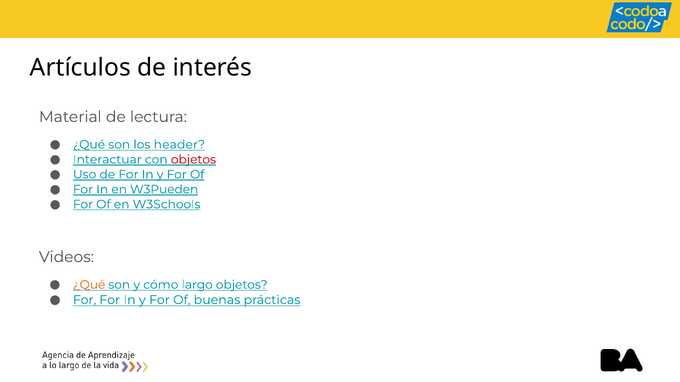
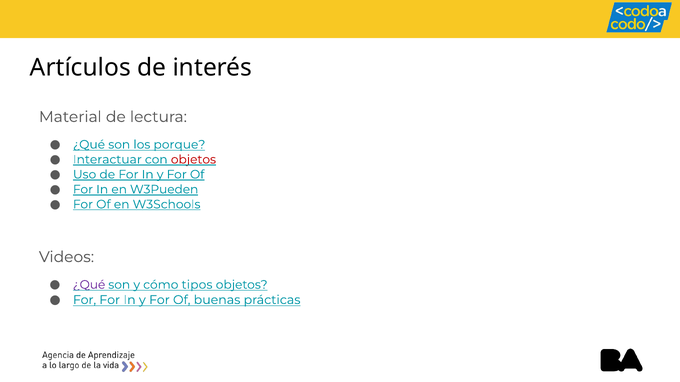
header: header -> porque (179, 145)
¿Qué colour: orange -> purple (89, 285)
largo: largo -> tipos (197, 285)
